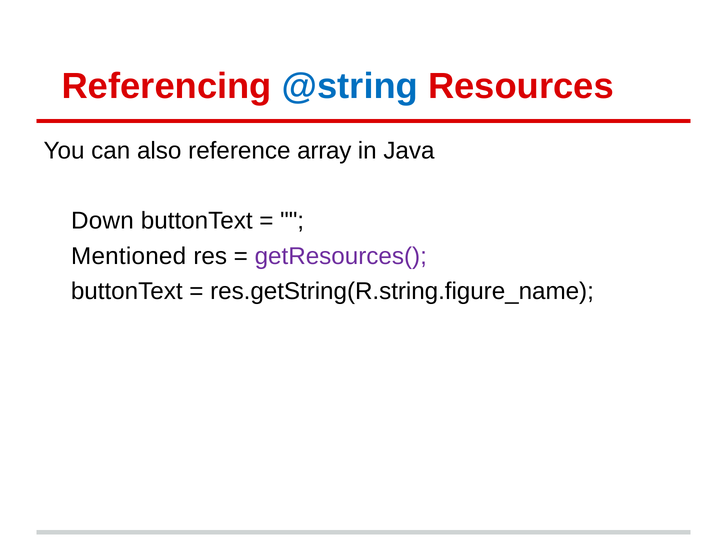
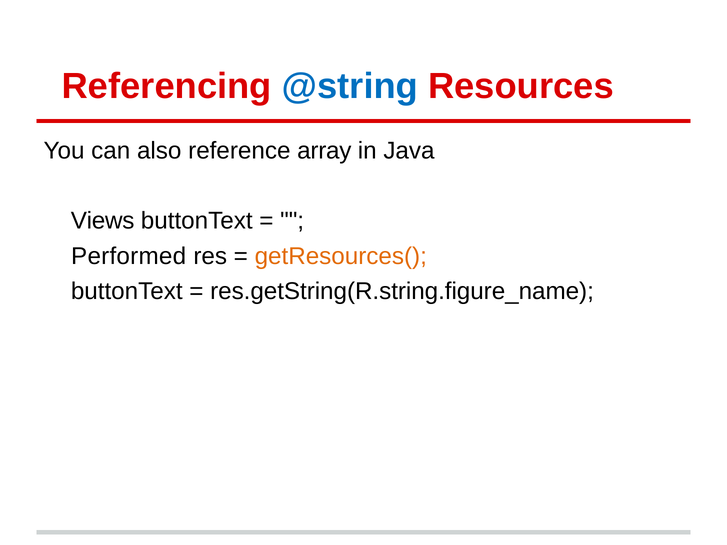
Down: Down -> Views (103, 221)
Mentioned: Mentioned -> Performed (129, 256)
getResources( colour: purple -> orange (341, 256)
